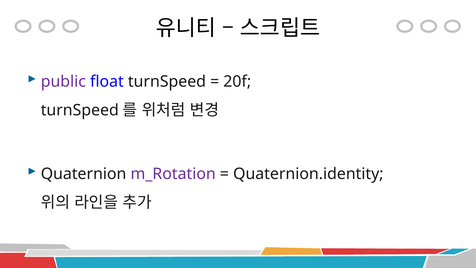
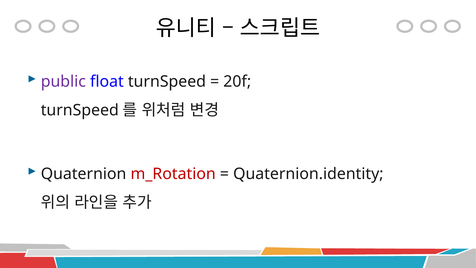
m_Rotation colour: purple -> red (173, 174)
